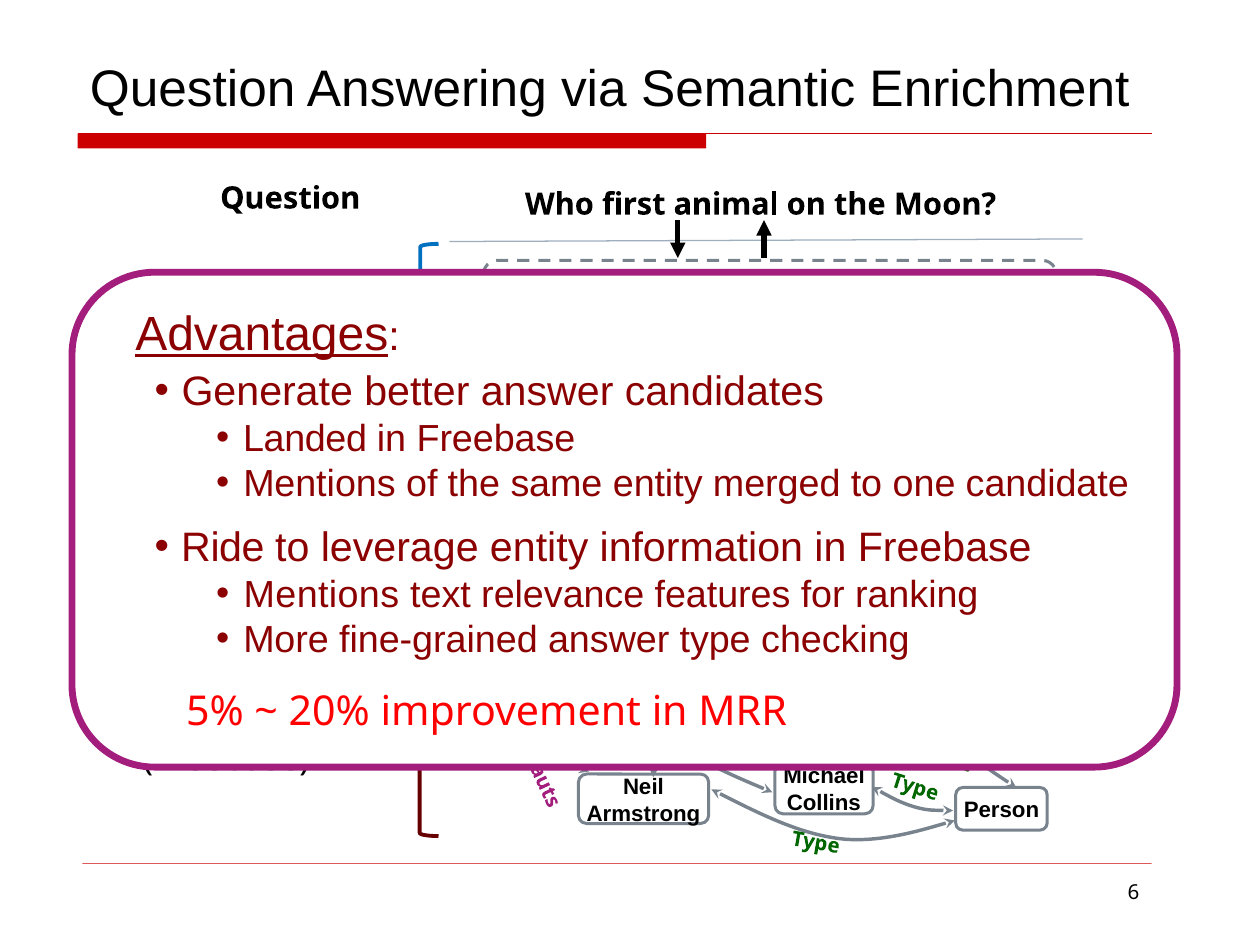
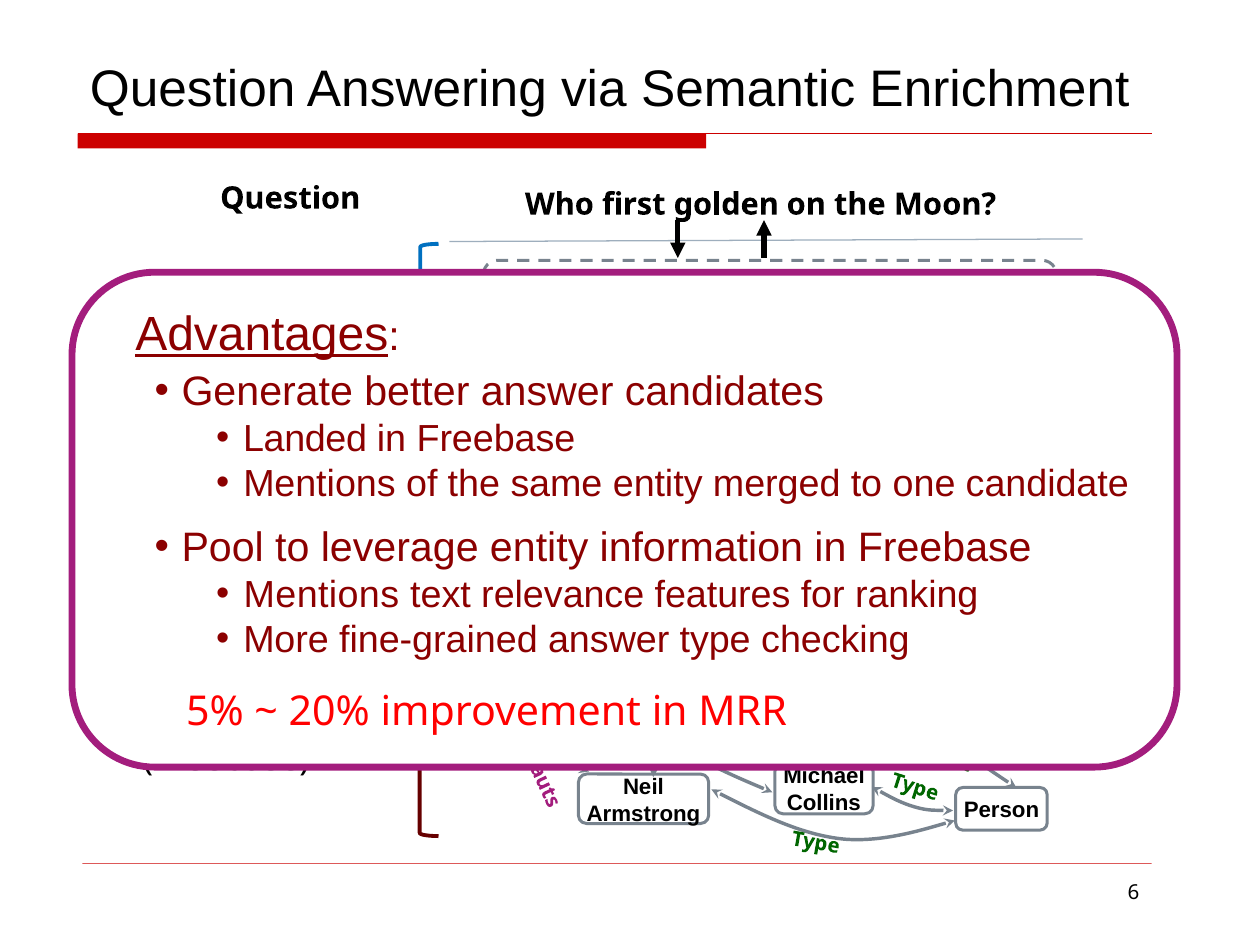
animal: animal -> golden (726, 205)
Ride: Ride -> Pool (223, 548)
